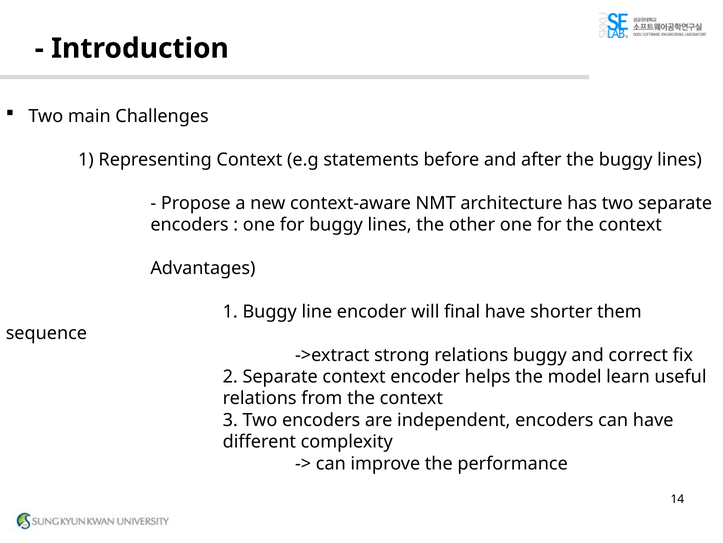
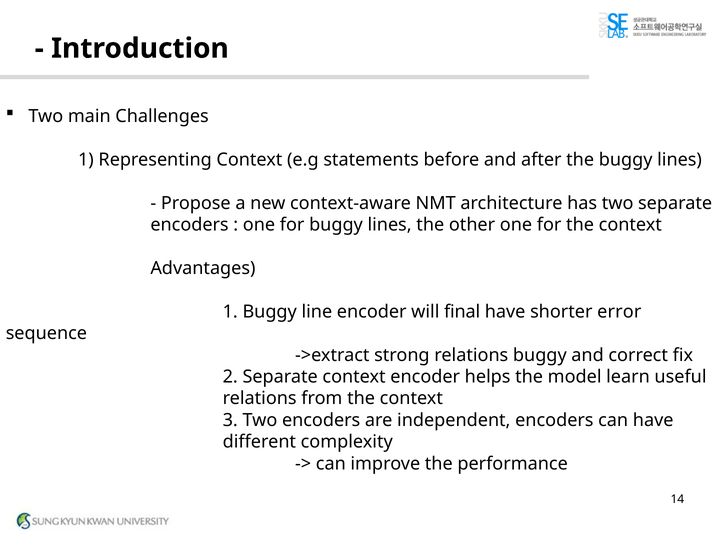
them: them -> error (619, 311)
